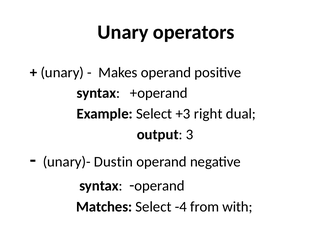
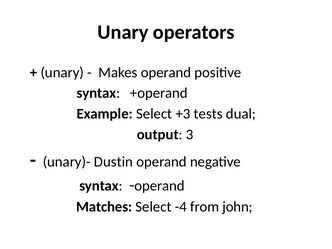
right: right -> tests (208, 114)
with: with -> john (238, 207)
